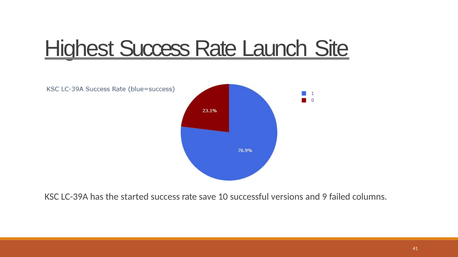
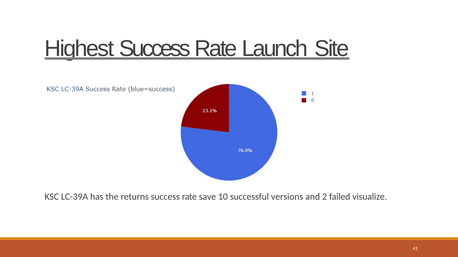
started: started -> returns (135, 197)
9: 9 -> 2 (325, 197)
columns: columns -> visualize (370, 197)
